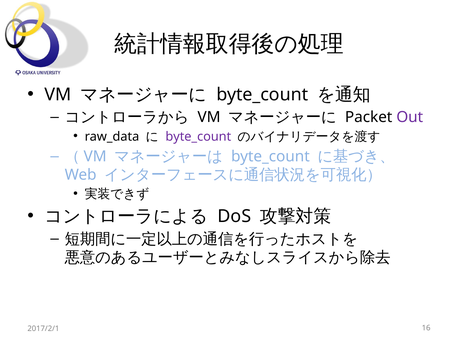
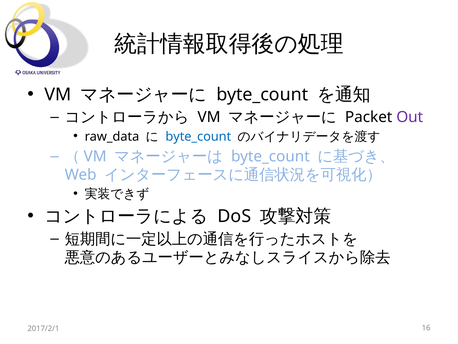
byte_count colour: purple -> blue (198, 136)
